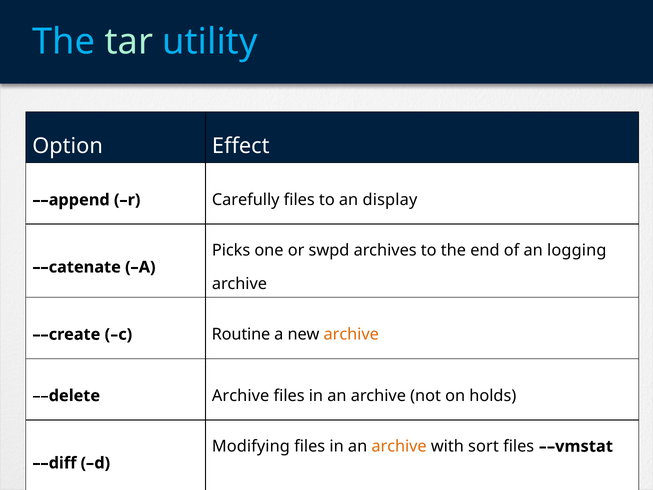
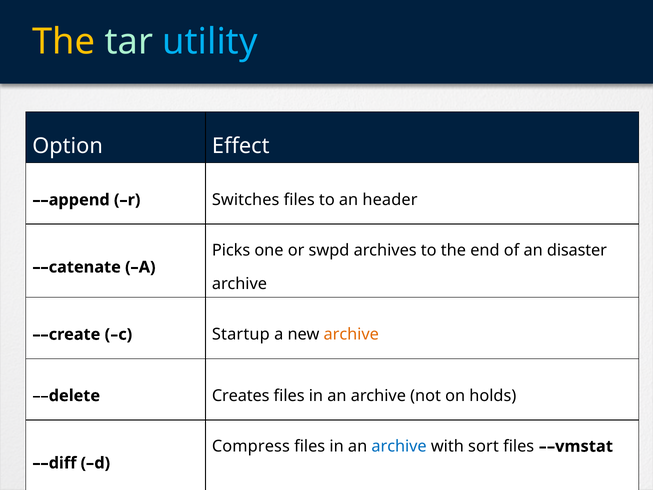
The colour: light blue -> yellow (64, 42)
Carefully: Carefully -> Switches (246, 200)
display: display -> header (390, 200)
logging: logging -> disaster (577, 250)
Routine: Routine -> Startup (241, 334)
––delete Archive: Archive -> Creates (241, 396)
Modifying: Modifying -> Compress (251, 446)
archive colour: orange -> blue (399, 446)
